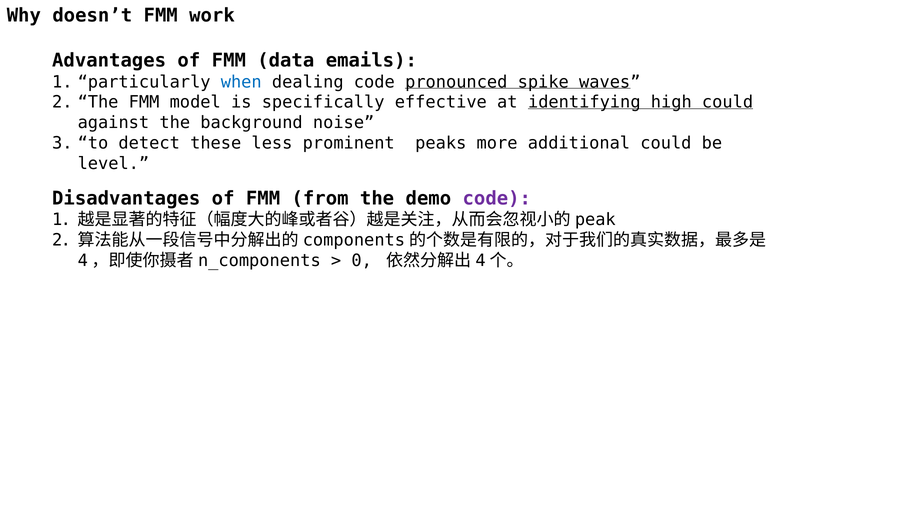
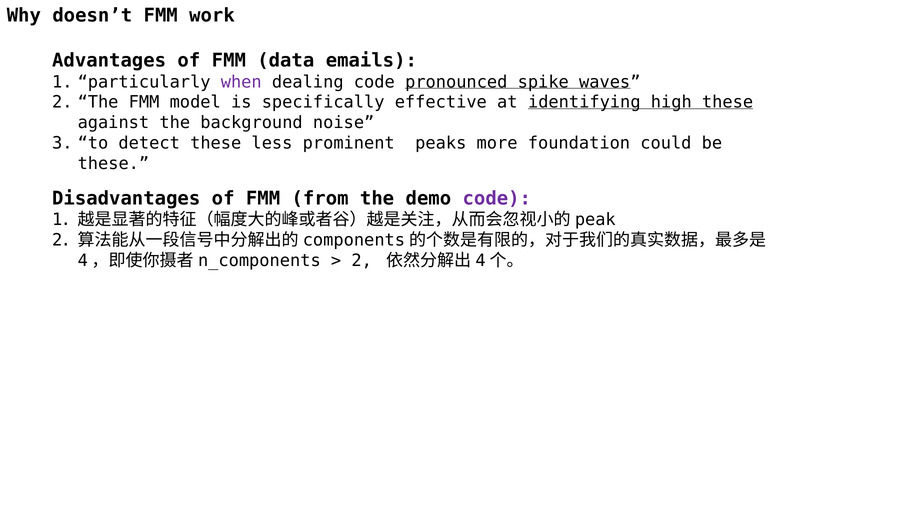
when colour: blue -> purple (241, 82)
high could: could -> these (728, 102)
additional: additional -> foundation (579, 143)
level: level -> these (113, 164)
0: 0 -> 2 (362, 261)
